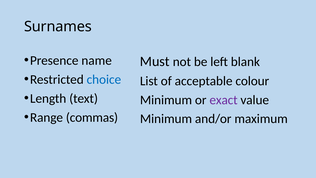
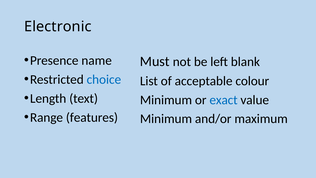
Surnames: Surnames -> Electronic (58, 27)
exact colour: purple -> blue (224, 100)
commas: commas -> features (92, 117)
